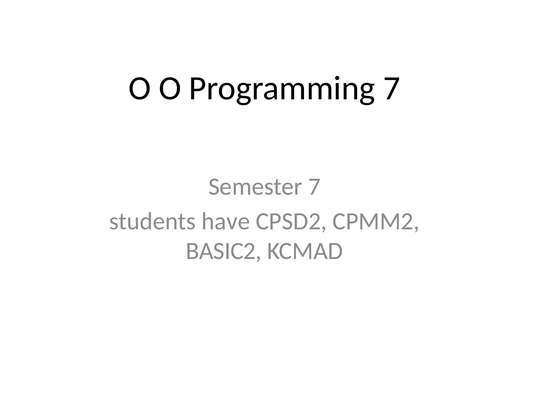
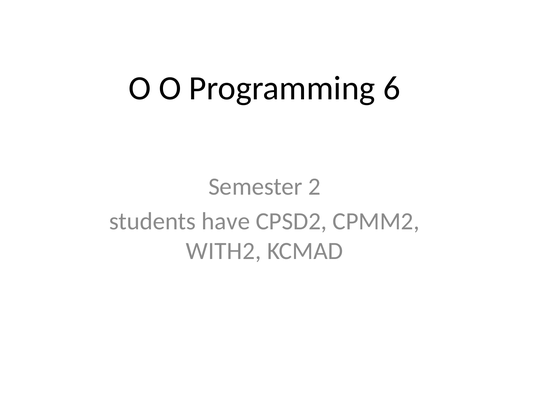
Programming 7: 7 -> 6 (392, 88)
Semester 7: 7 -> 2 (314, 186)
BASIC2: BASIC2 -> WITH2 (224, 251)
